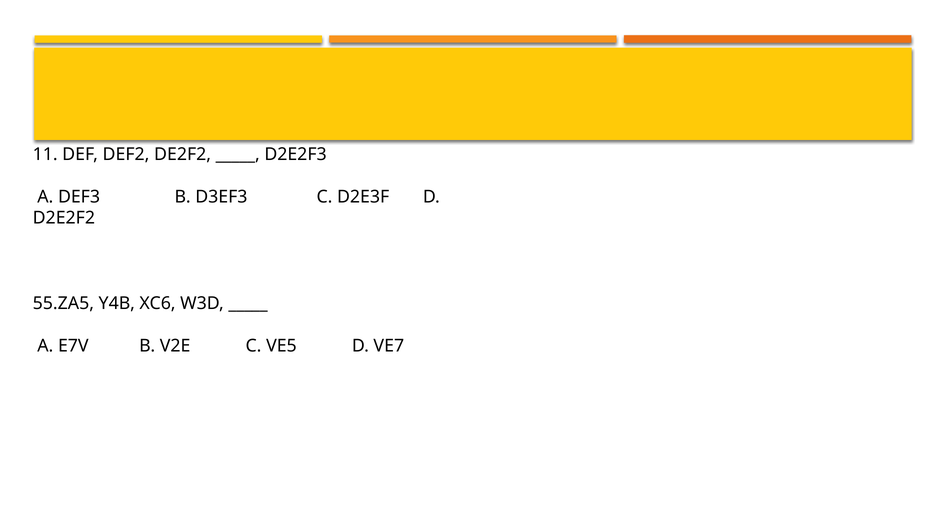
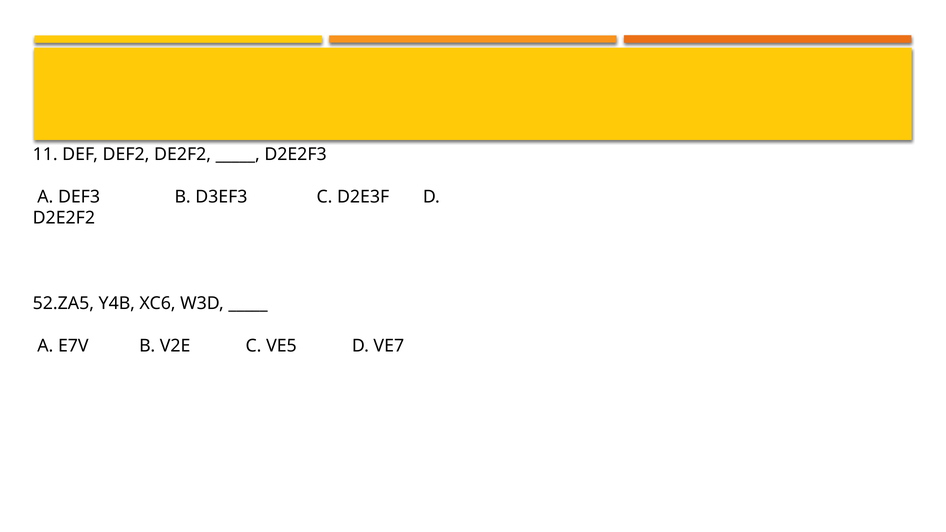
55.ZA5: 55.ZA5 -> 52.ZA5 (63, 303)
